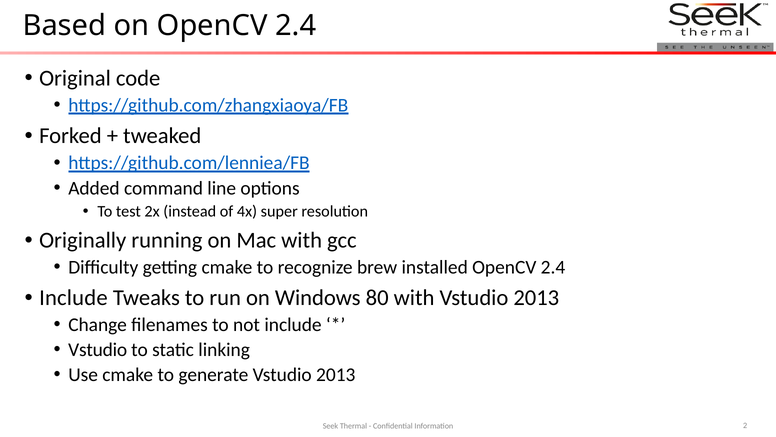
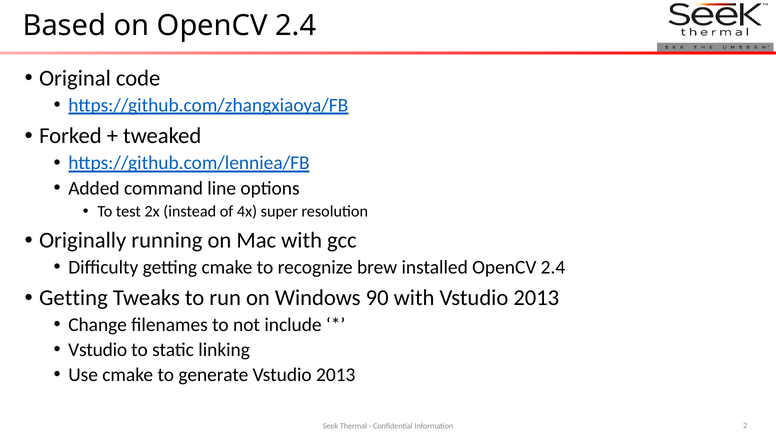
Include: Include -> Getting (73, 298)
80: 80 -> 90 (377, 298)
